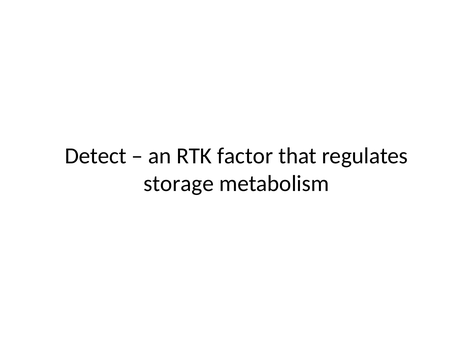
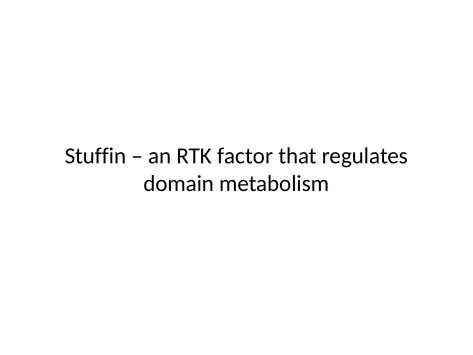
Detect: Detect -> Stuffin (96, 156)
storage: storage -> domain (179, 183)
